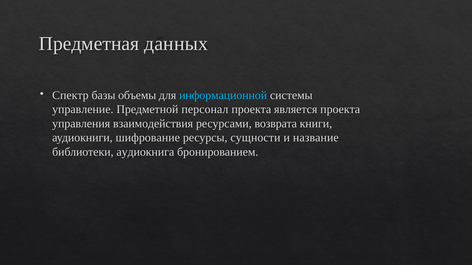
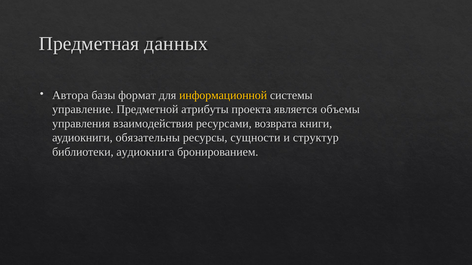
Спектр: Спектр -> Автора (70, 95)
объемы: объемы -> формат (137, 95)
информационной colour: light blue -> yellow (223, 95)
персонал: персонал -> атрибуты (205, 110)
является проекта: проекта -> объемы (340, 110)
шифрование: шифрование -> обязательны (148, 138)
название: название -> структур (316, 138)
